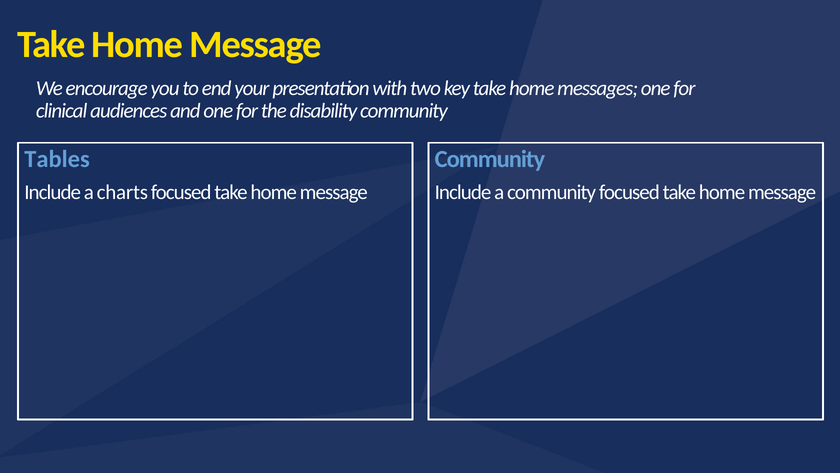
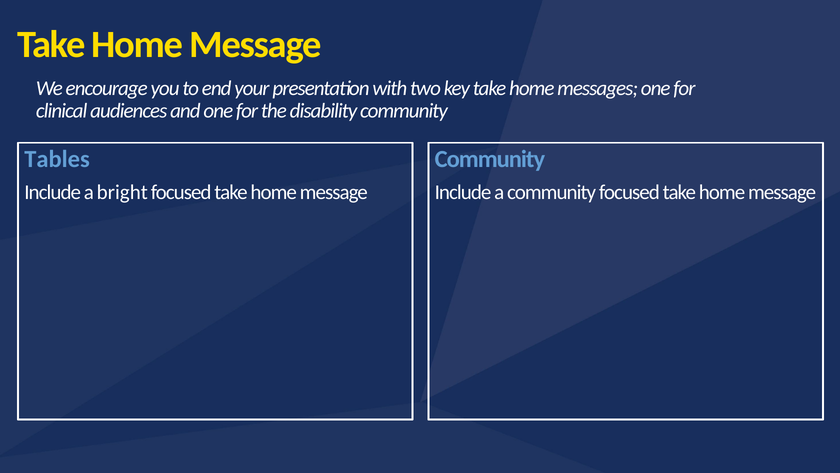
charts: charts -> bright (122, 192)
